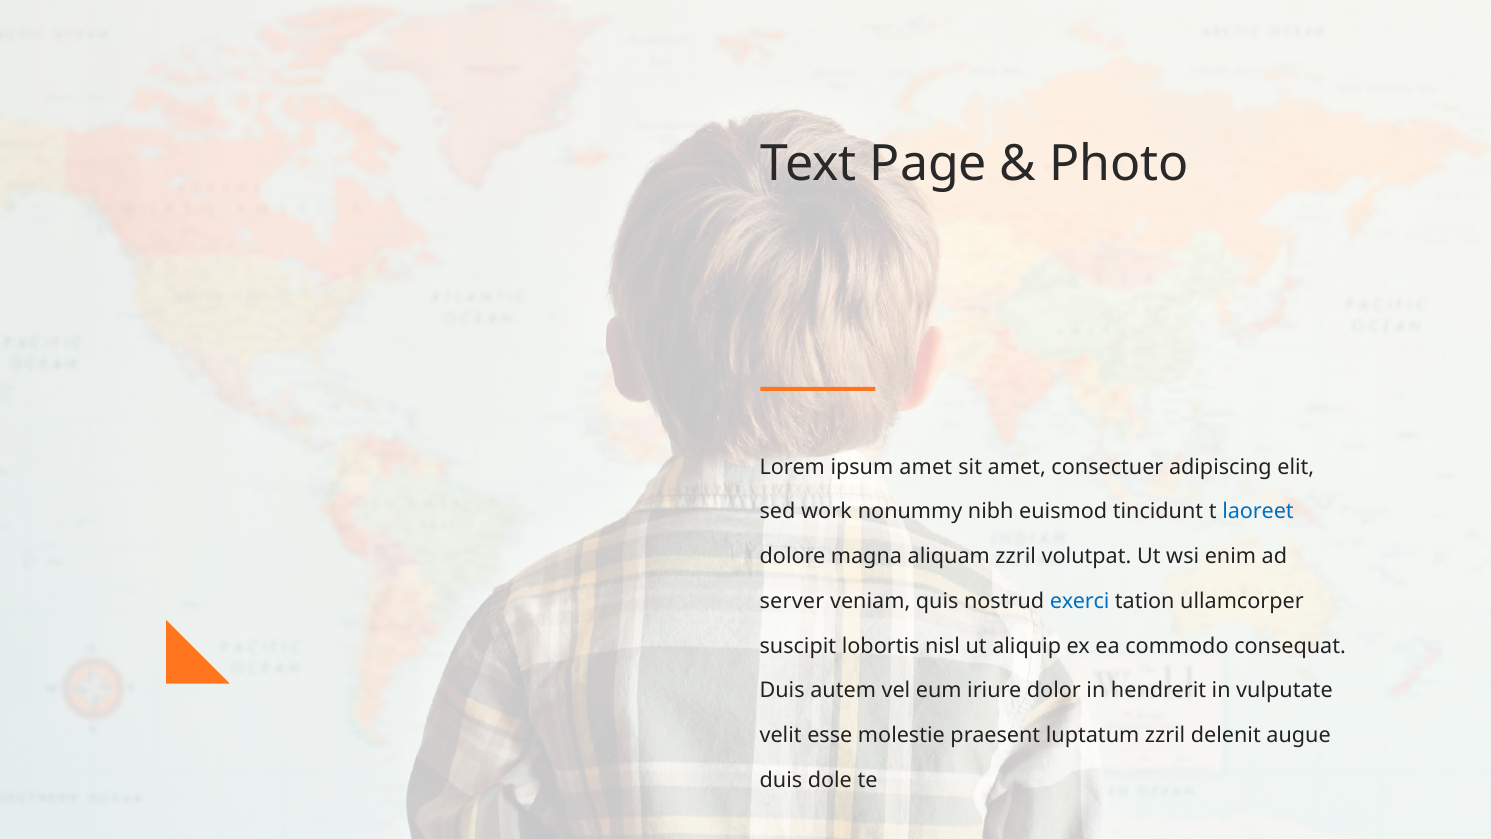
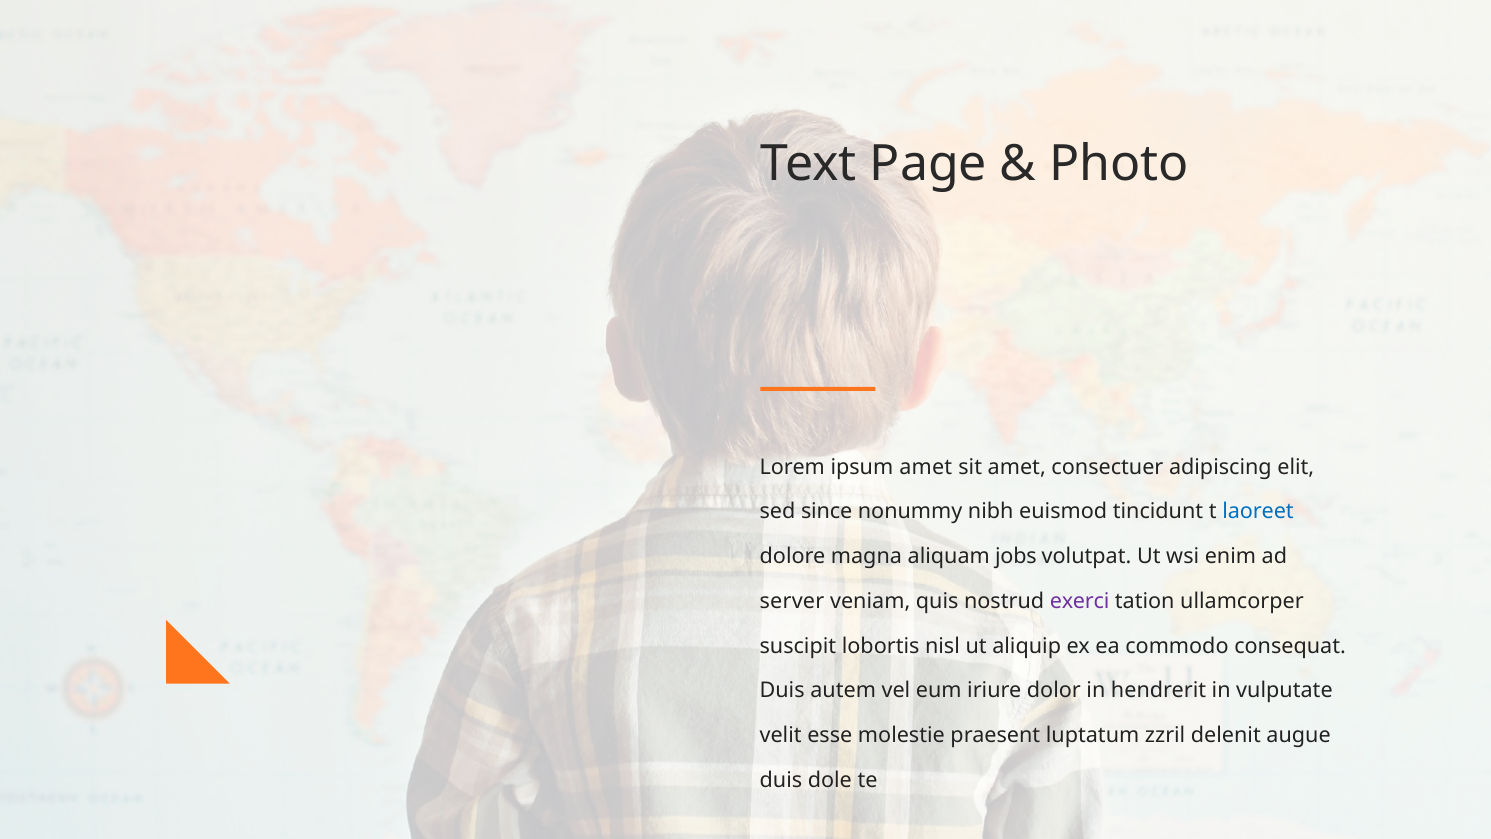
work: work -> since (827, 512)
aliquam zzril: zzril -> jobs (1016, 556)
exerci colour: blue -> purple (1080, 601)
